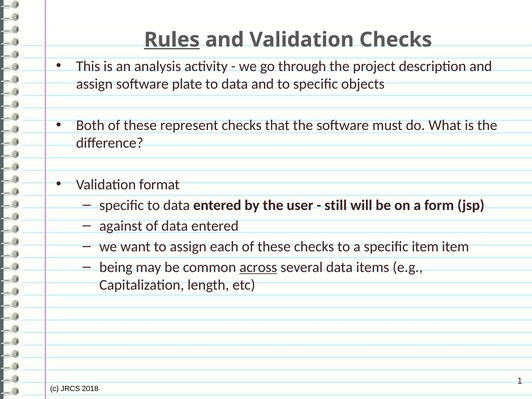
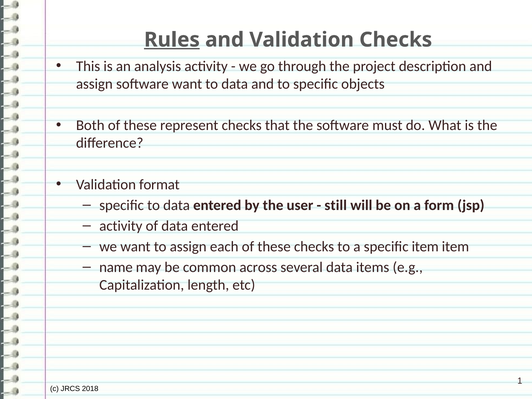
software plate: plate -> want (187, 84)
against: against -> activity (121, 226)
being: being -> name (116, 267)
across underline: present -> none (258, 267)
